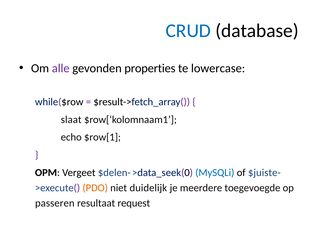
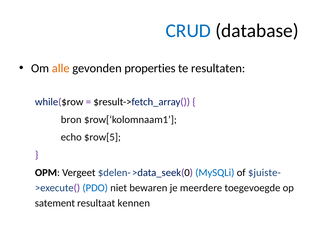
alle colour: purple -> orange (61, 68)
lowercase: lowercase -> resultaten (218, 68)
slaat: slaat -> bron (71, 120)
$row[1: $row[1 -> $row[5 (102, 138)
PDO colour: orange -> blue (95, 188)
duidelijk: duidelijk -> bewaren (148, 188)
passeren: passeren -> satement (55, 204)
request: request -> kennen (134, 204)
